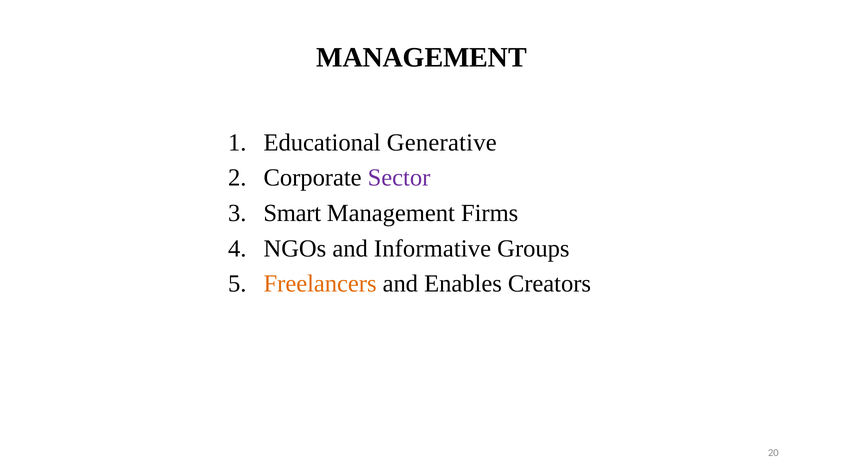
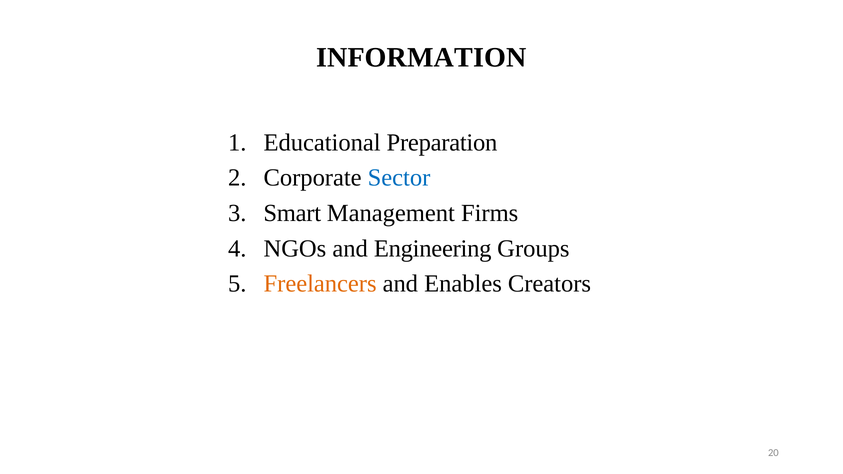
MANAGEMENT: MANAGEMENT -> INFORMATION (421, 58)
Generative: Generative -> Preparation (442, 143)
Sector colour: purple -> blue (399, 178)
Informative: Informative -> Engineering (433, 249)
